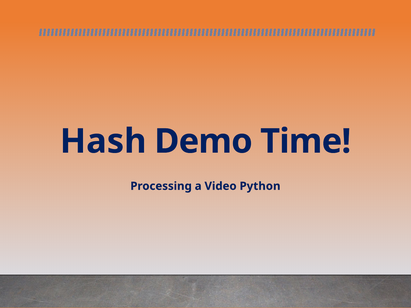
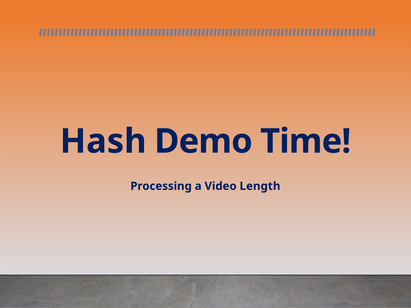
Python: Python -> Length (260, 186)
